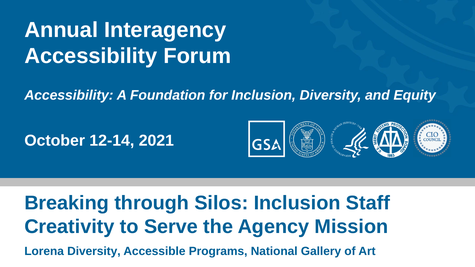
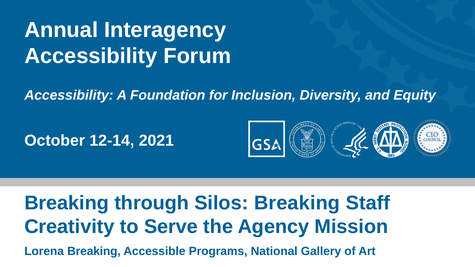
Silos Inclusion: Inclusion -> Breaking (297, 203)
Lorena Diversity: Diversity -> Breaking (94, 251)
